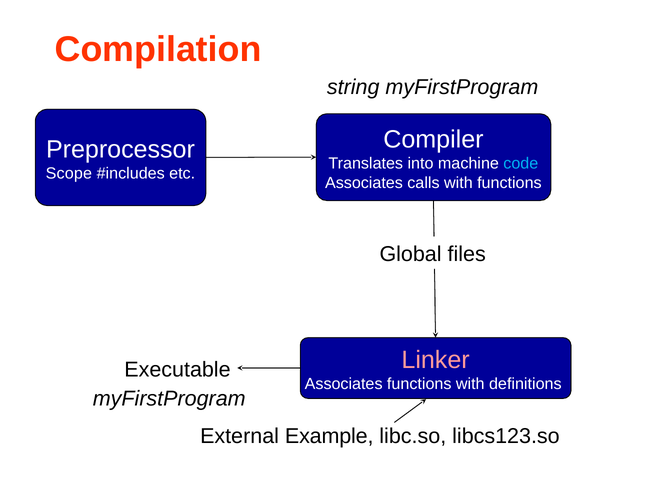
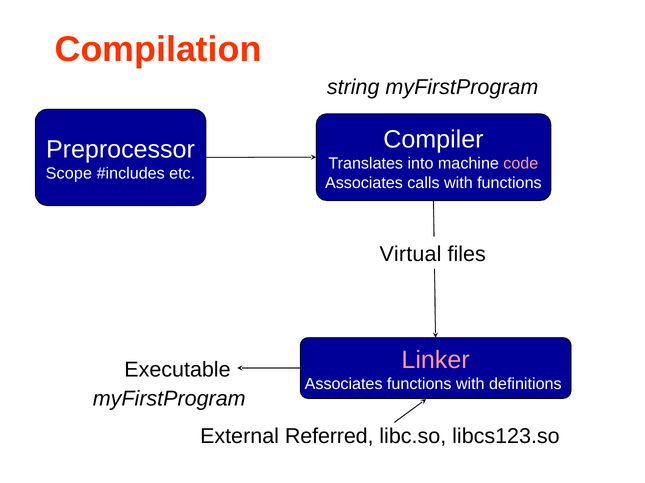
code colour: light blue -> pink (521, 164)
Global: Global -> Virtual (410, 255)
Example: Example -> Referred (329, 437)
